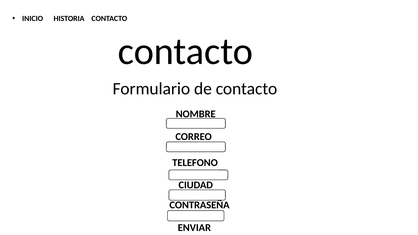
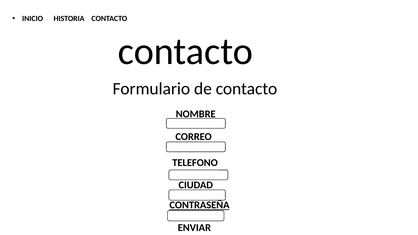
CONTRASEÑA underline: none -> present (199, 205)
